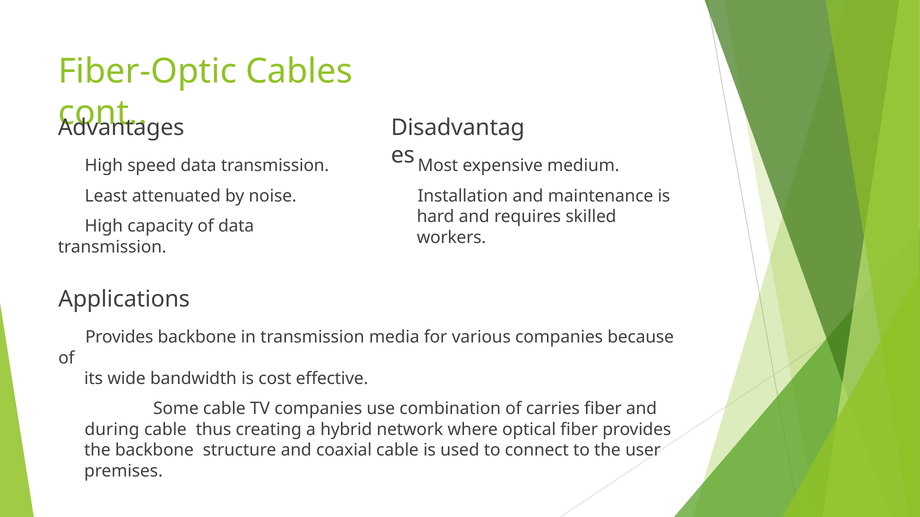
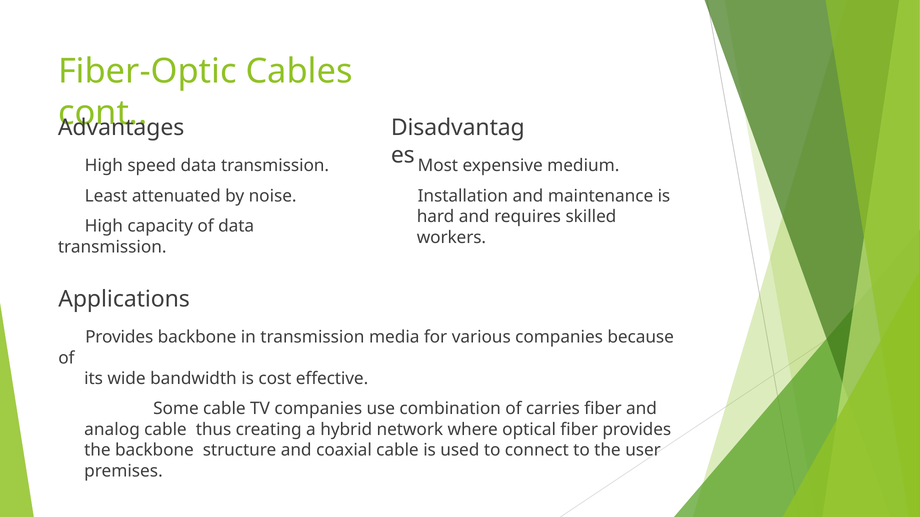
during: during -> analog (112, 430)
